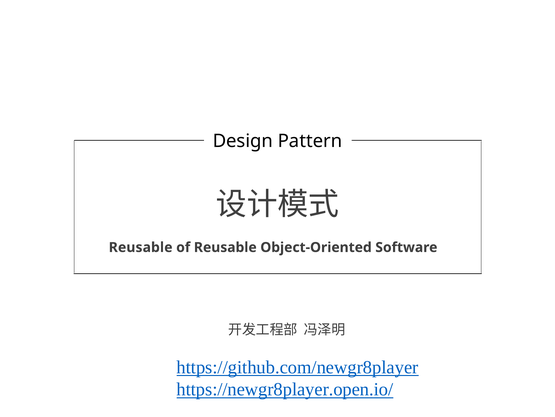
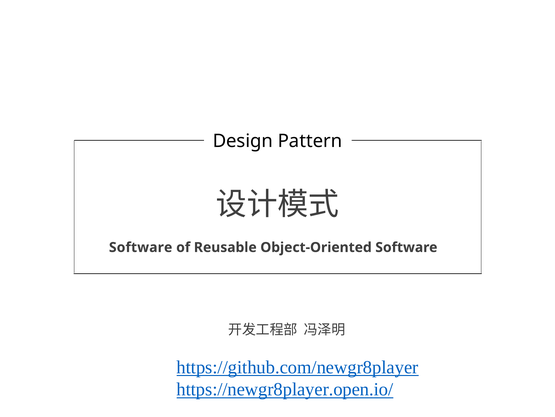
Reusable: Reusable -> Software (141, 247)
